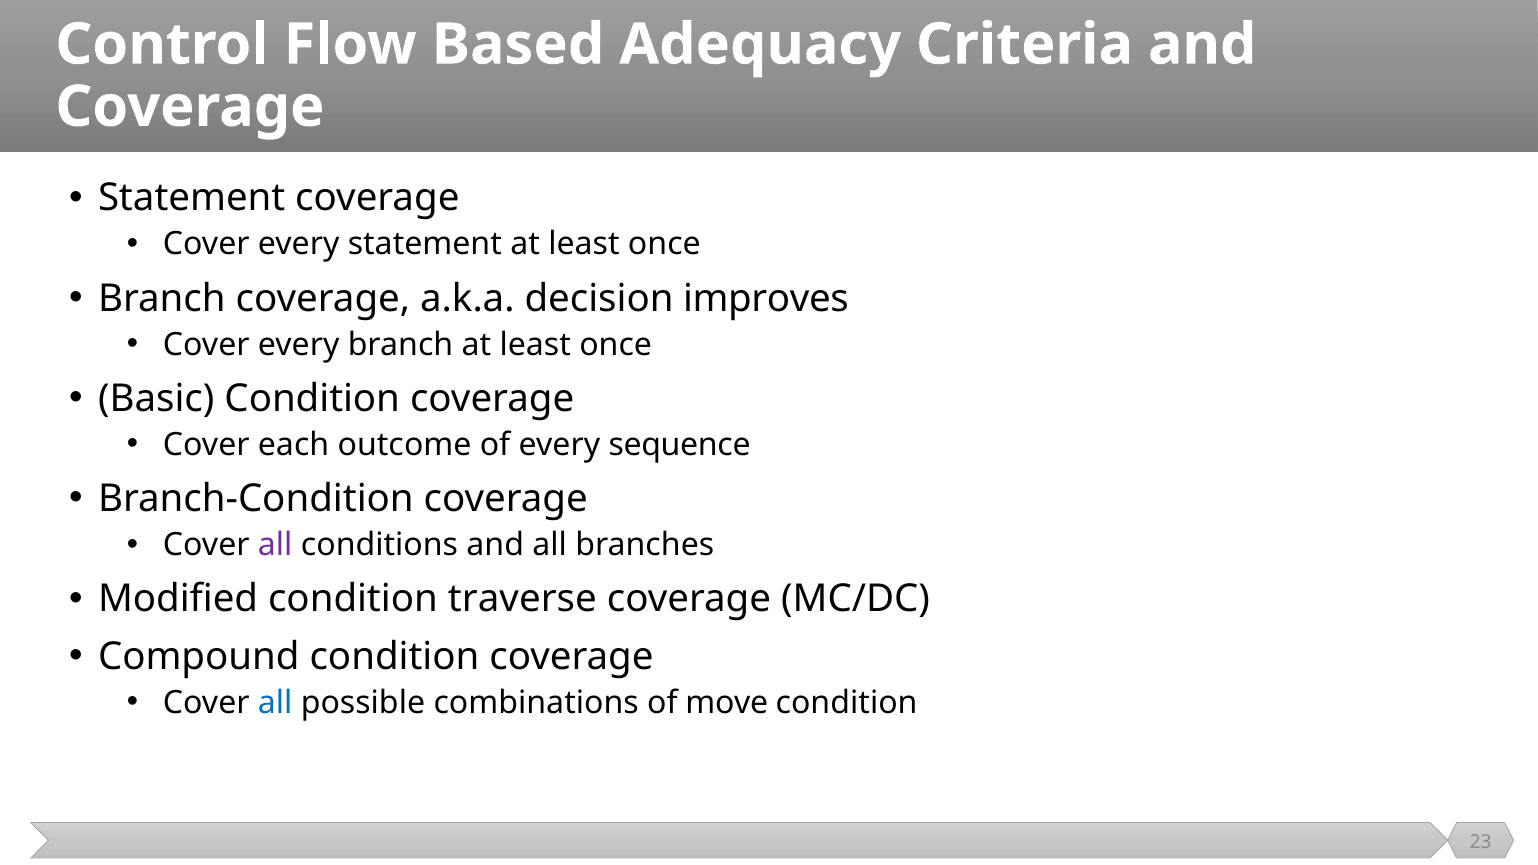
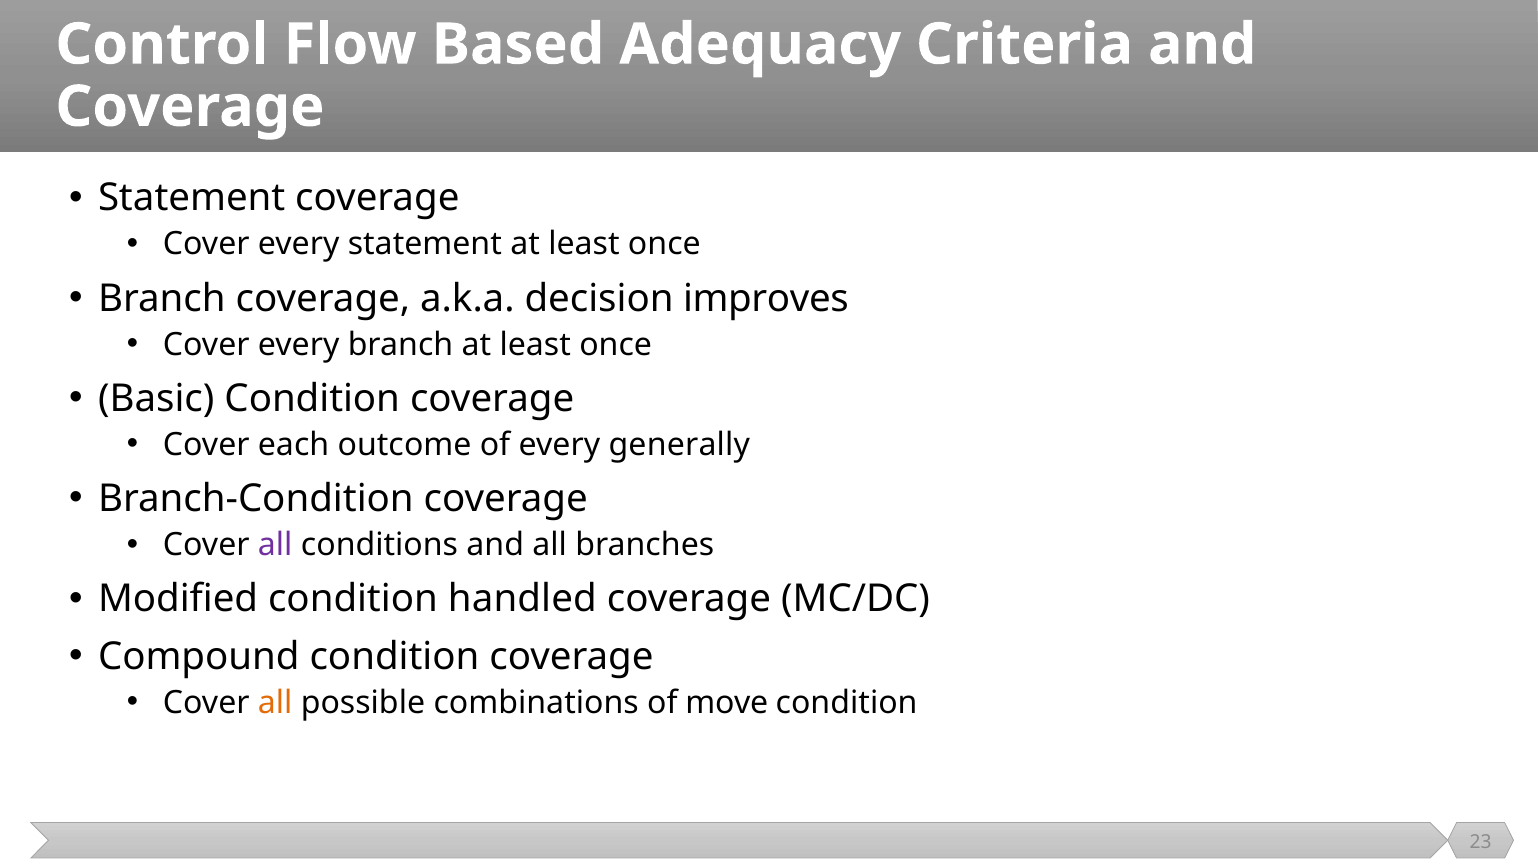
sequence: sequence -> generally (679, 445)
traverse: traverse -> handled (522, 599)
all colour: blue -> orange (275, 703)
